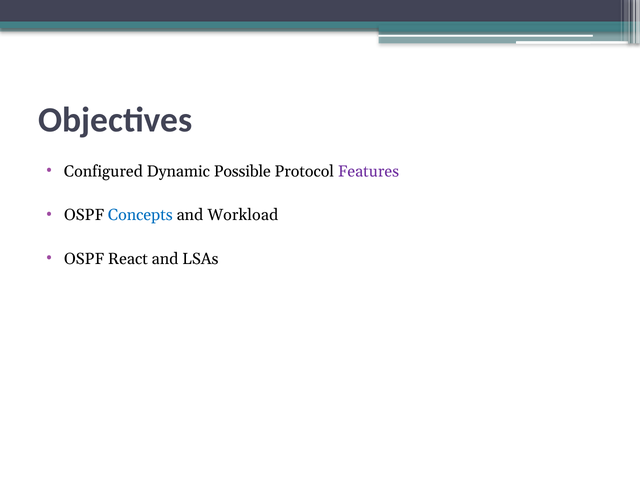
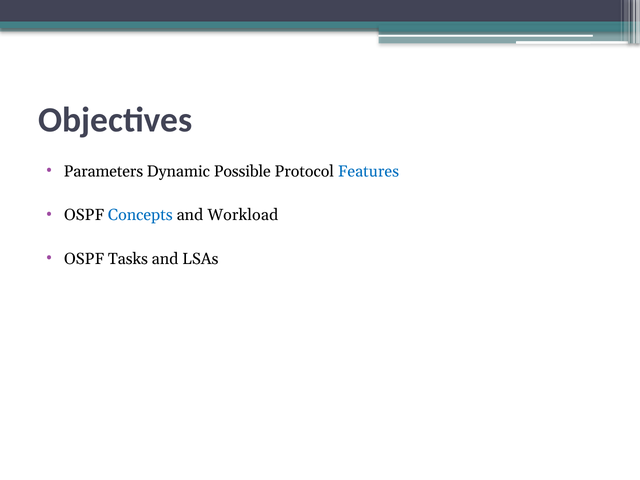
Configured: Configured -> Parameters (103, 171)
Features colour: purple -> blue (368, 171)
React: React -> Tasks (128, 259)
